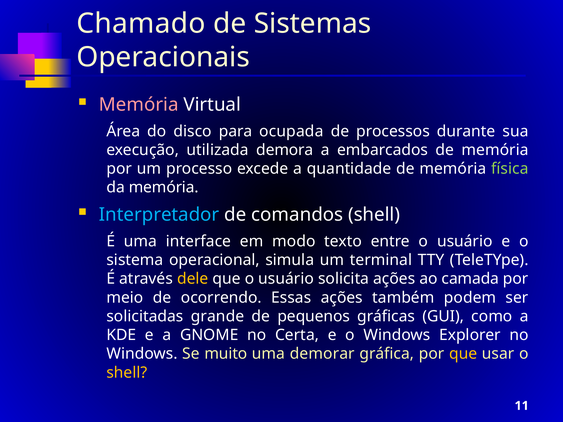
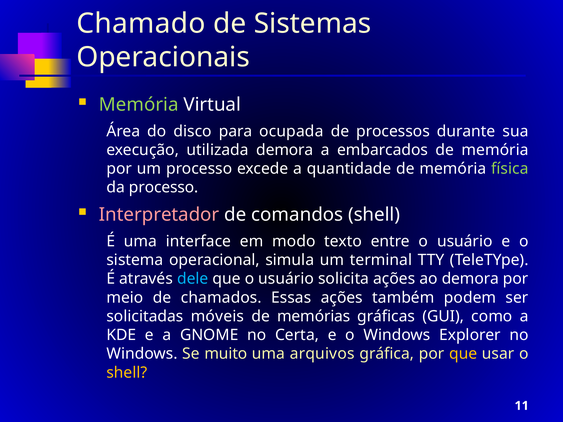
Memória colour: pink -> light green (139, 105)
da memória: memória -> processo (164, 188)
Interpretador colour: light blue -> pink (159, 215)
dele colour: yellow -> light blue (193, 279)
ao camada: camada -> demora (470, 279)
ocorrendo: ocorrendo -> chamados (221, 298)
grande: grande -> móveis (217, 316)
pequenos: pequenos -> memórias (314, 316)
demorar: demorar -> arquivos (322, 354)
